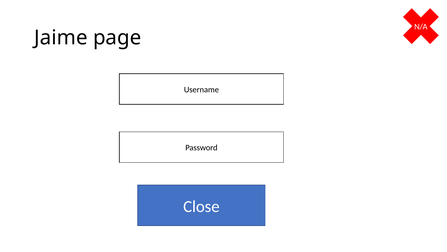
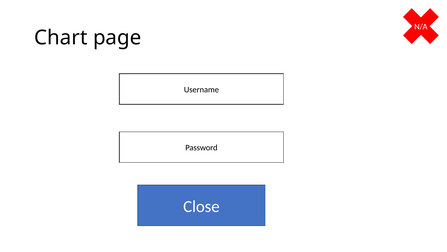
Jaime: Jaime -> Chart (61, 38)
